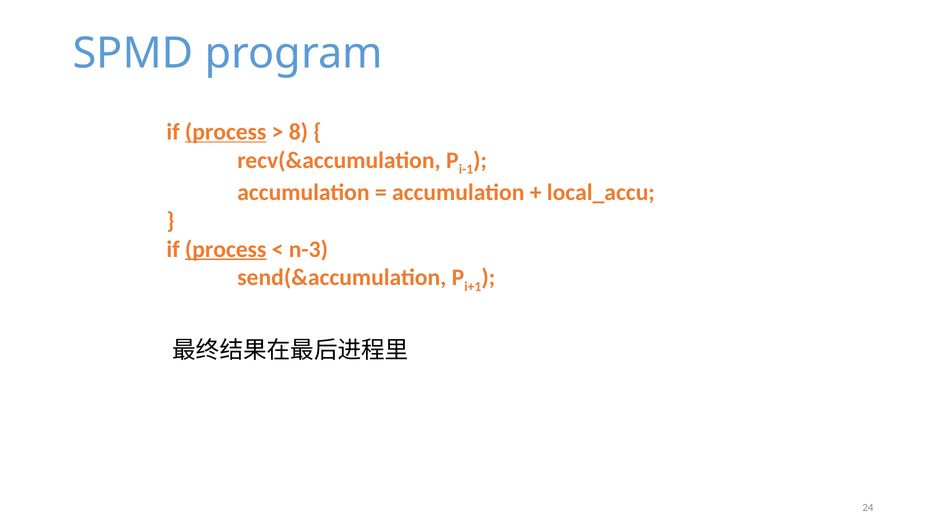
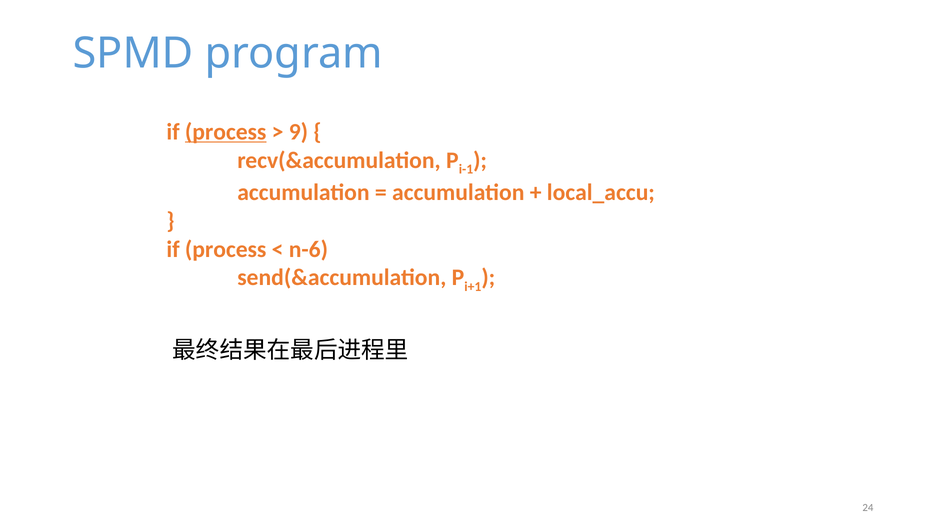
8: 8 -> 9 (298, 132)
process underline: present -> none (226, 249)
n-3: n-3 -> n-6 (308, 249)
